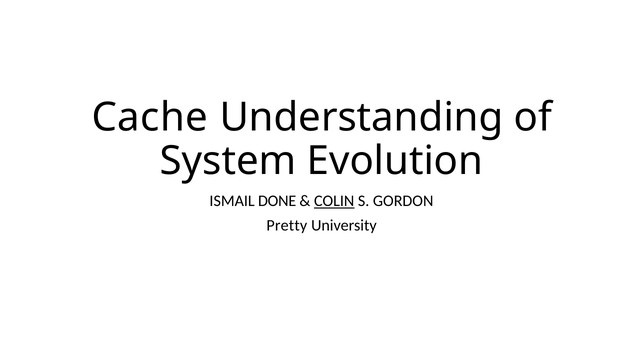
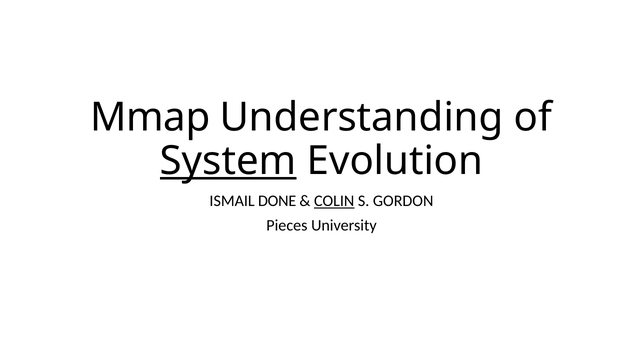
Cache: Cache -> Mmap (150, 117)
System underline: none -> present (228, 161)
Pretty: Pretty -> Pieces (287, 225)
